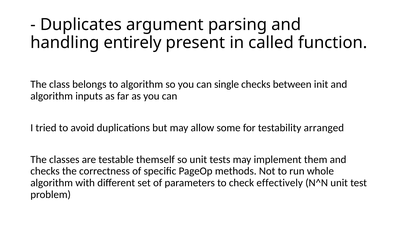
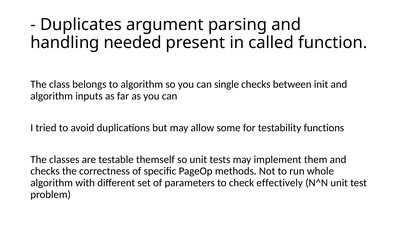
entirely: entirely -> needed (133, 42)
arranged: arranged -> functions (324, 127)
